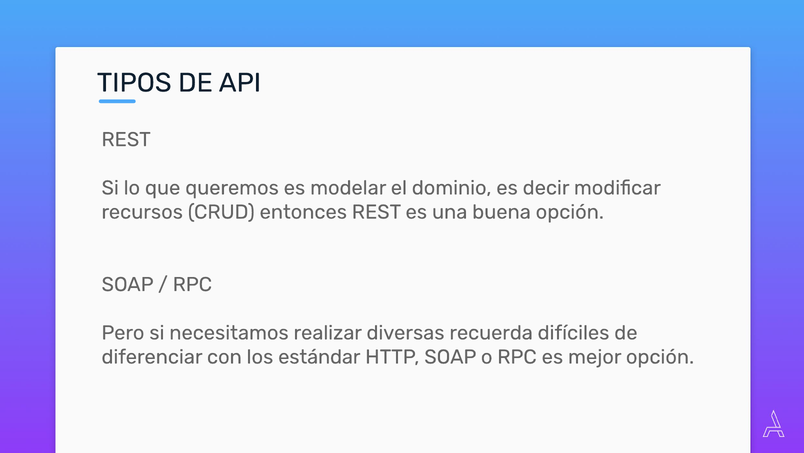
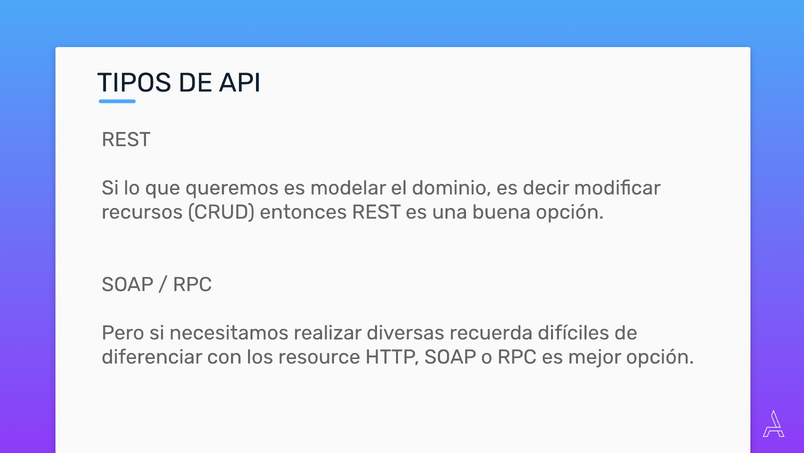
estándar: estándar -> resource (319, 356)
